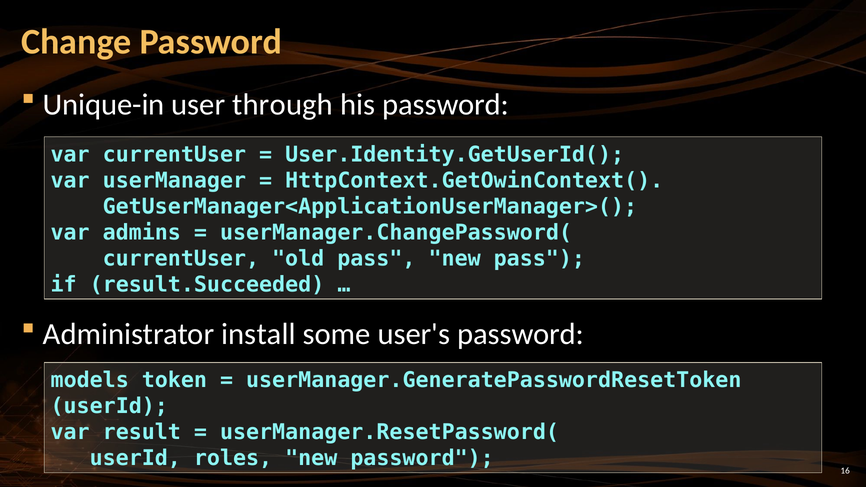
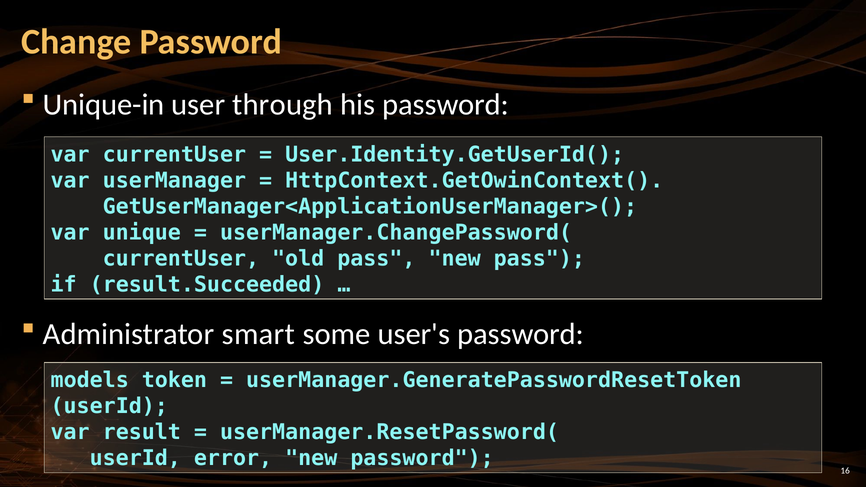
admins: admins -> unique (142, 233)
install: install -> smart (258, 334)
roles: roles -> error (233, 458)
